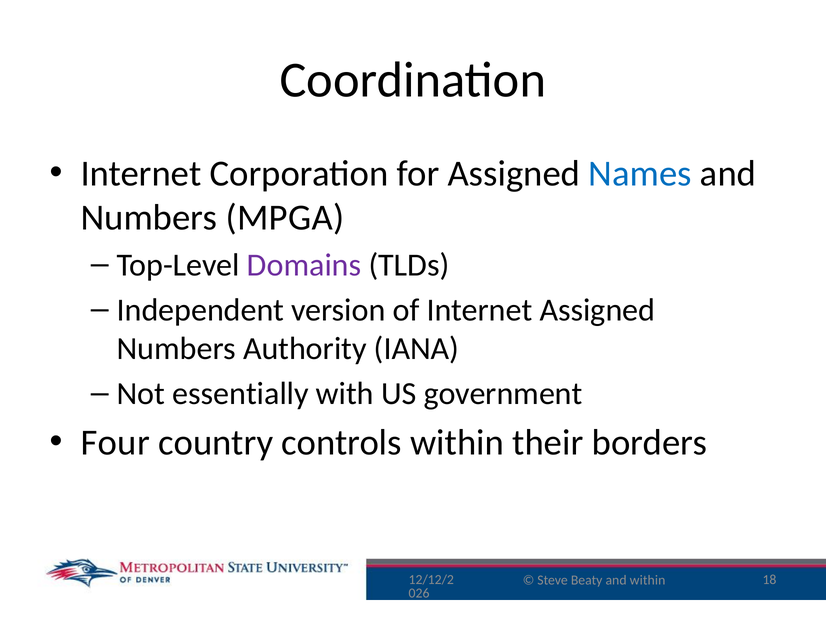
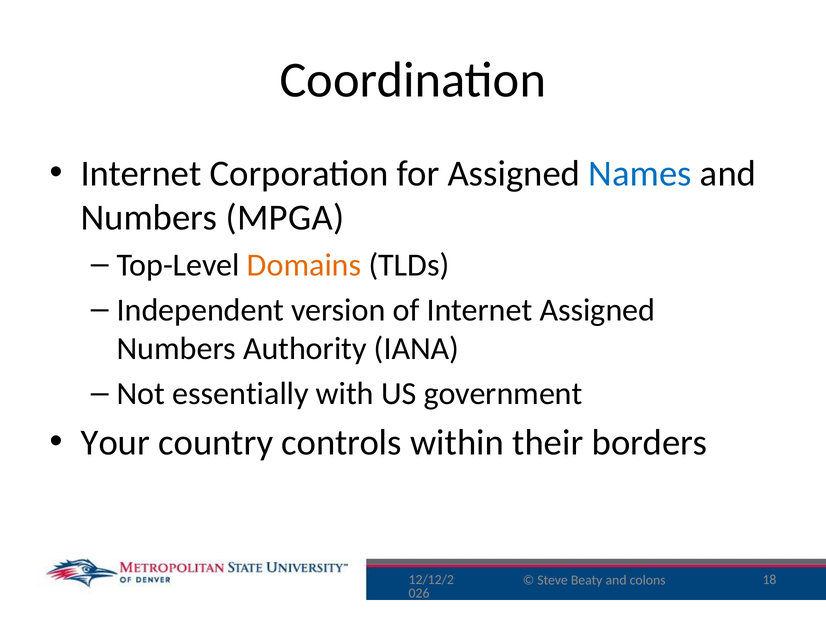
Domains colour: purple -> orange (304, 265)
Four: Four -> Your (115, 442)
and within: within -> colons (648, 580)
